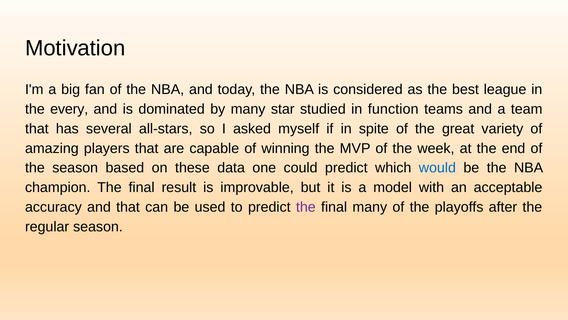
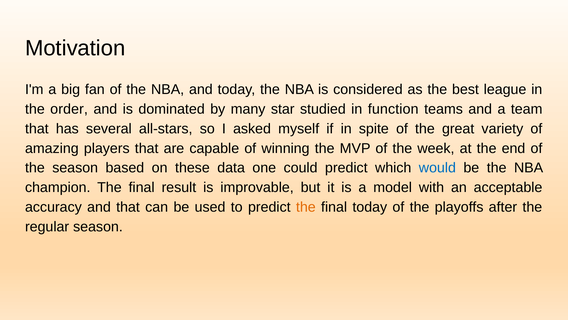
every: every -> order (69, 109)
the colour: purple -> orange (306, 207)
final many: many -> today (370, 207)
